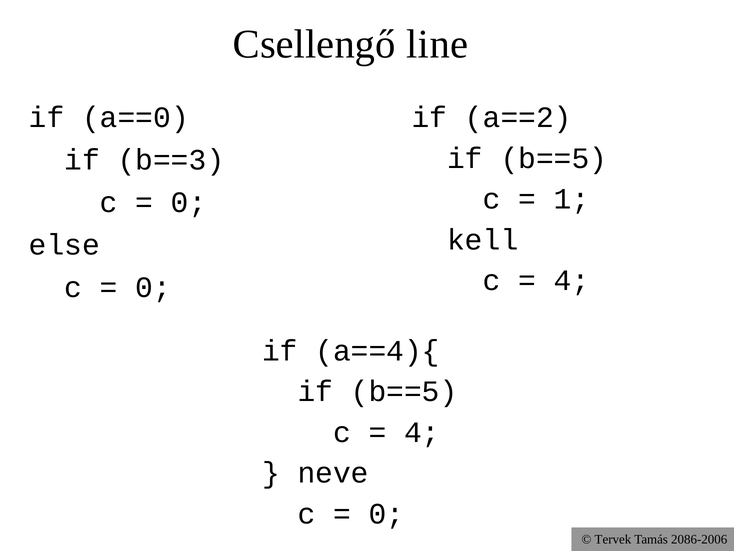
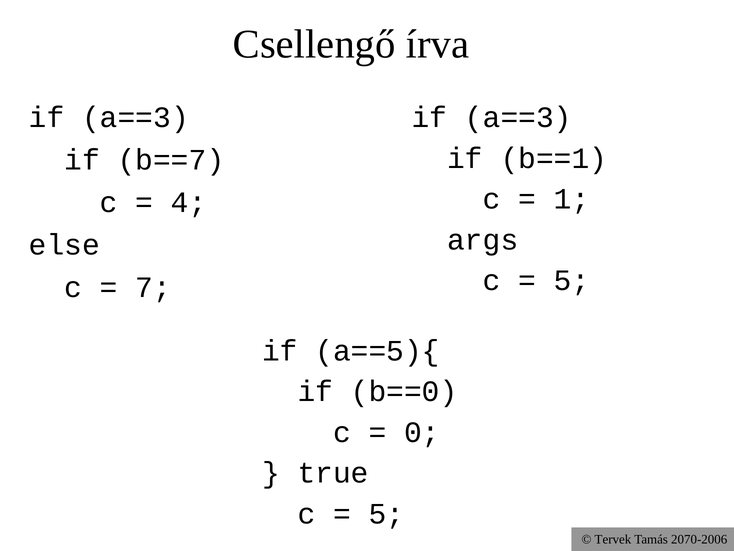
line: line -> írva (437, 44)
a==0: a==0 -> a==3 (135, 117)
a==2: a==2 -> a==3 (518, 117)
b==5: b==5 -> b==1 (554, 158)
b==3: b==3 -> b==7 (171, 160)
0: 0 -> 4 (189, 202)
kell: kell -> args (483, 240)
4: 4 -> 5 (572, 280)
0: 0 -> 7 (153, 287)
a==4){: a==4){ -> a==5){ (378, 350)
b==5: b==5 -> b==0 (404, 391)
4: 4 -> 0 (422, 432)
neve: neve -> true (333, 473)
0: 0 -> 5 (386, 513)
2086-2006: 2086-2006 -> 2070-2006 (699, 539)
